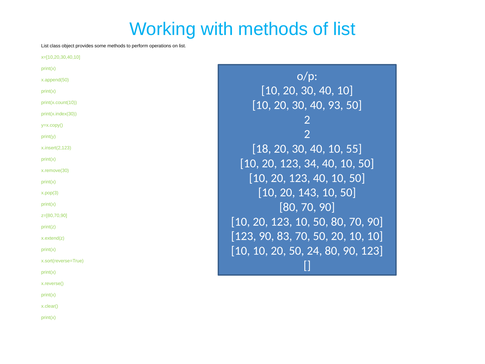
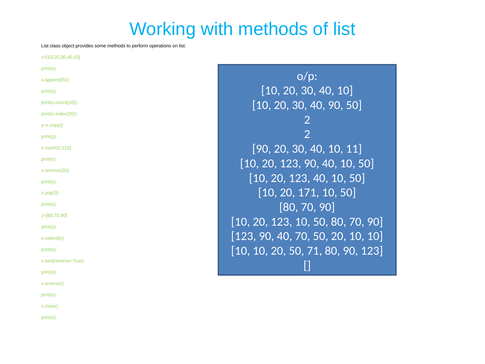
40 93: 93 -> 90 (336, 105)
18: 18 -> 90 (262, 149)
55: 55 -> 11 (354, 149)
20 123 34: 34 -> 90 (312, 163)
143: 143 -> 171 (309, 192)
83: 83 -> 40 (285, 236)
24: 24 -> 71 (314, 251)
